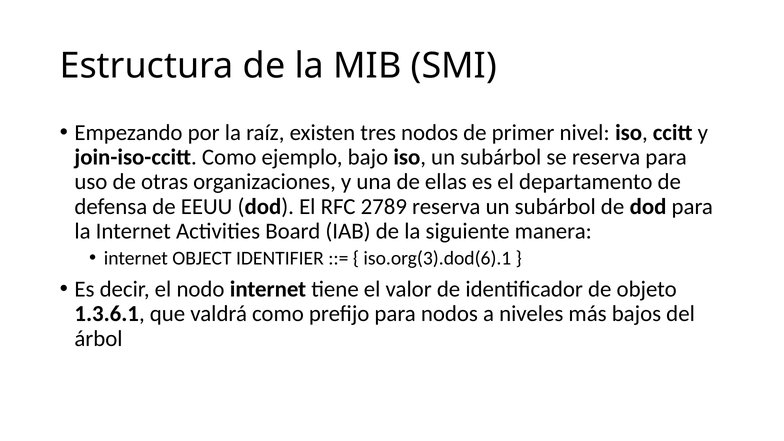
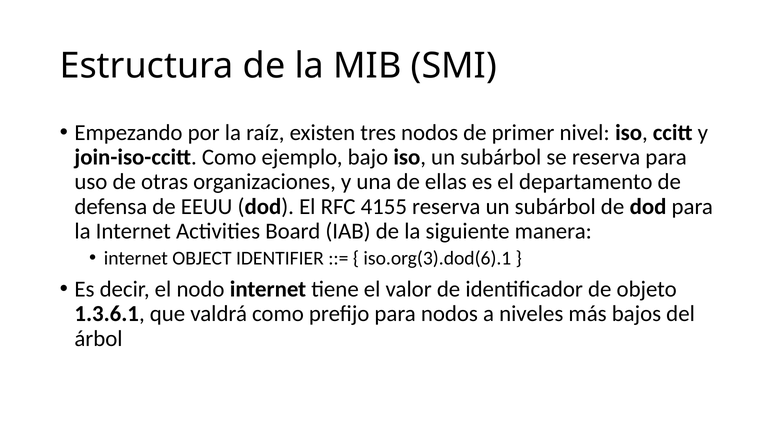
2789: 2789 -> 4155 (384, 206)
